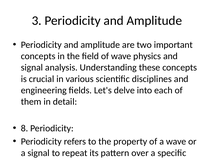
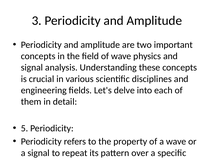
8: 8 -> 5 (24, 129)
